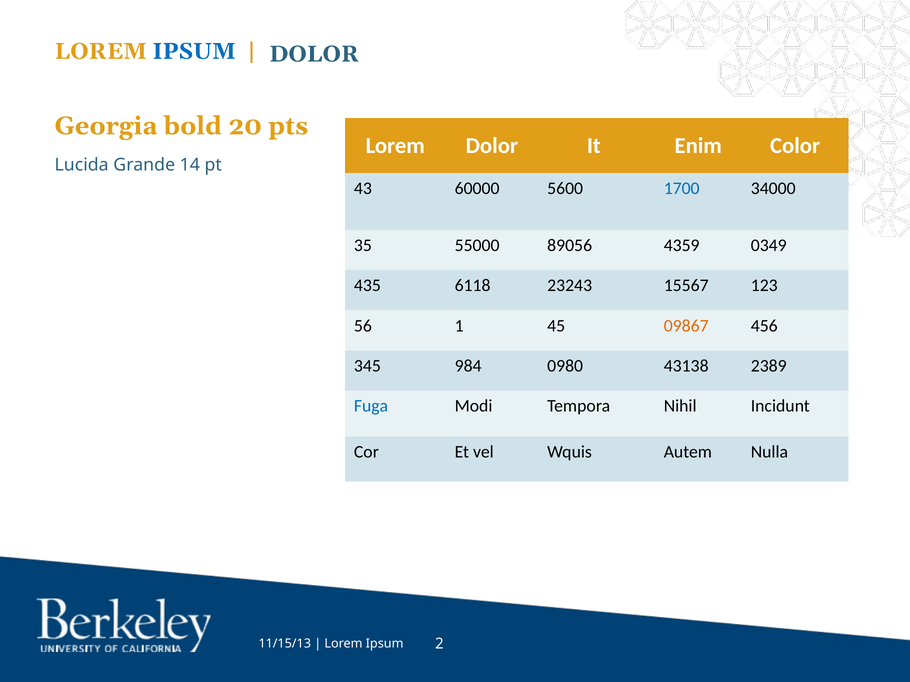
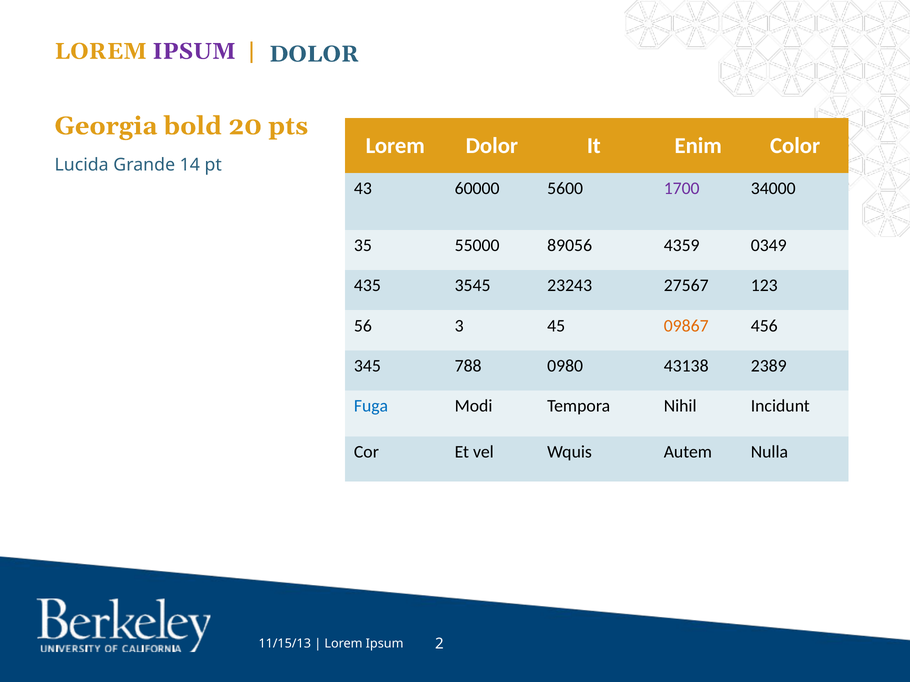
IPSUM colour: blue -> purple (194, 51)
1700 colour: blue -> purple (682, 189)
6118: 6118 -> 3545 (473, 286)
15567: 15567 -> 27567 (686, 286)
1: 1 -> 3 (459, 326)
984: 984 -> 788 (468, 366)
